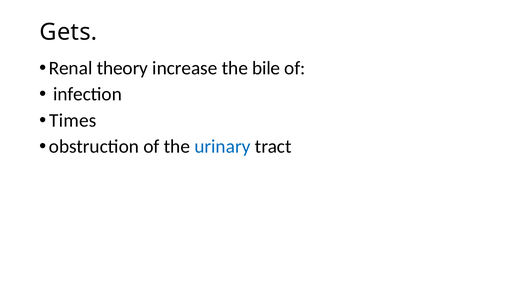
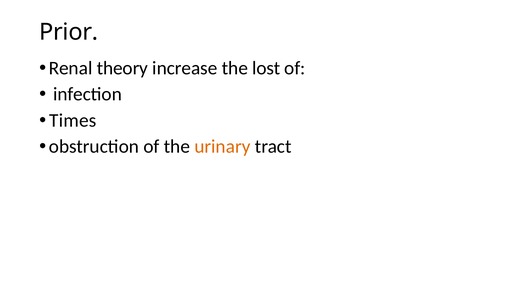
Gets: Gets -> Prior (69, 32)
bile: bile -> lost (266, 68)
urinary colour: blue -> orange (222, 147)
